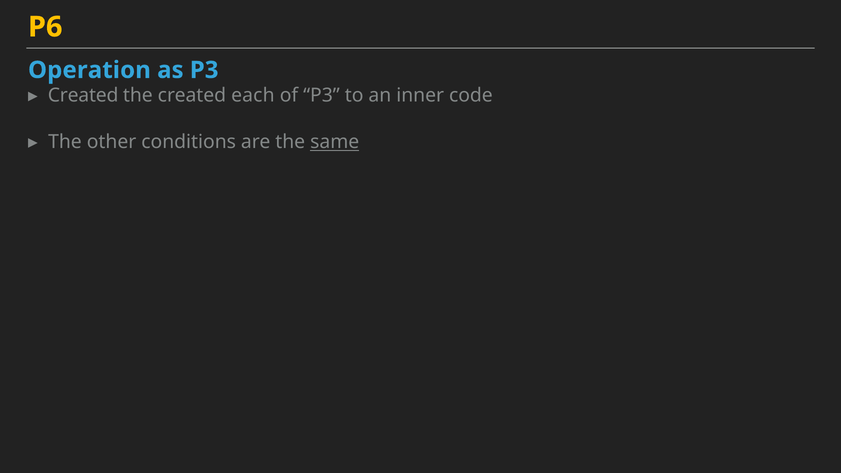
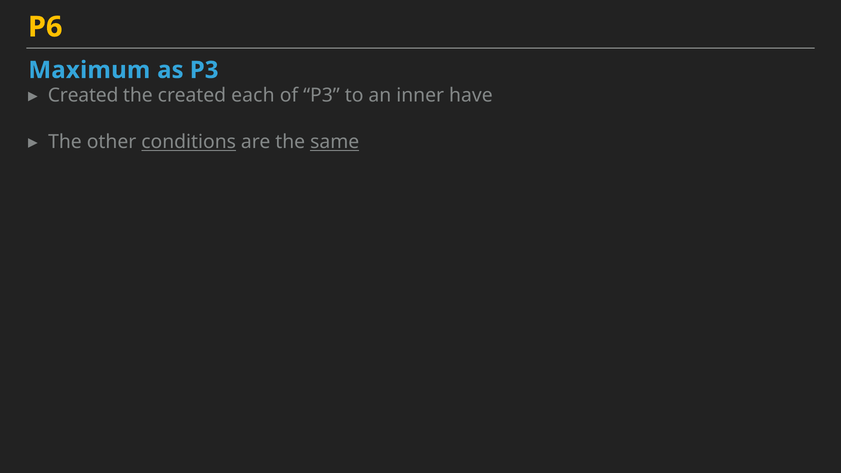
Operation: Operation -> Maximum (89, 70)
code: code -> have (471, 96)
conditions underline: none -> present (189, 142)
